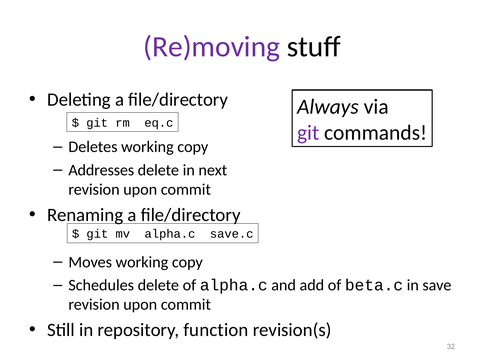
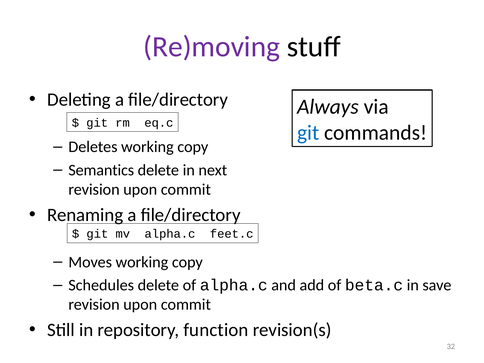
git colour: purple -> blue (308, 133)
Addresses: Addresses -> Semantics (101, 170)
save.c: save.c -> feet.c (232, 234)
